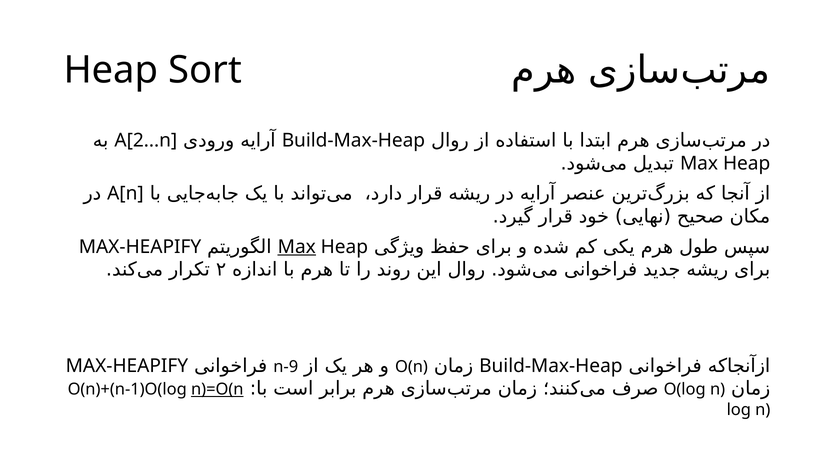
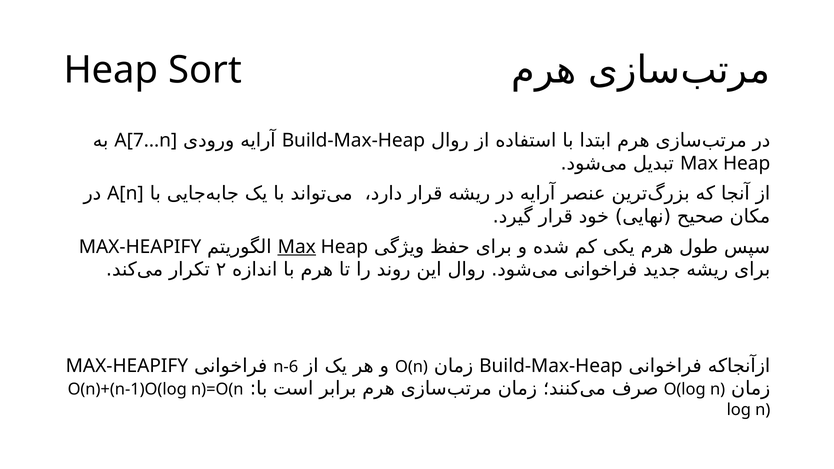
A[2...n: A[2...n -> A[7...n (146, 141)
n-9: n-9 -> n-6 (286, 367)
n)=O(n underline: present -> none (217, 390)
